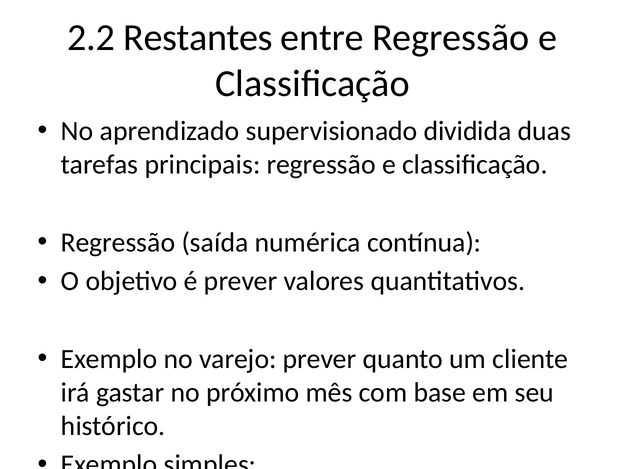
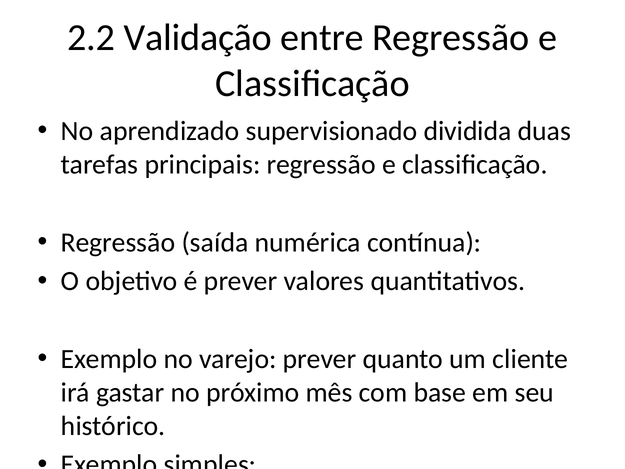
Restantes: Restantes -> Validação (198, 38)
